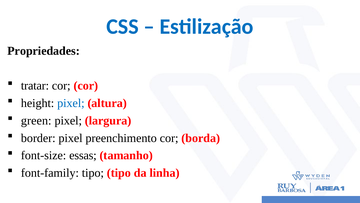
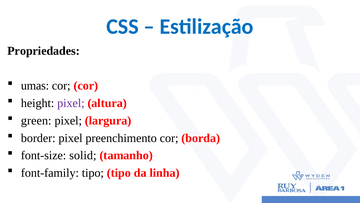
tratar: tratar -> umas (35, 85)
pixel colour: blue -> purple (71, 103)
essas: essas -> solid (83, 155)
